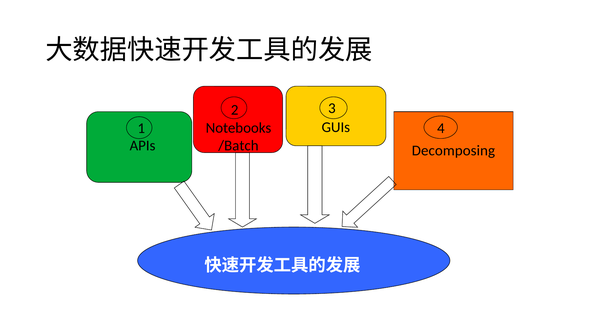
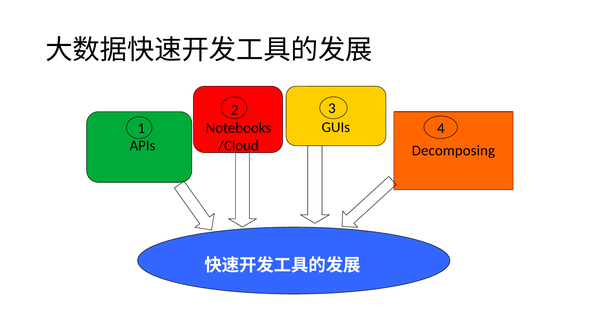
/Batch: /Batch -> /Cloud (238, 146)
